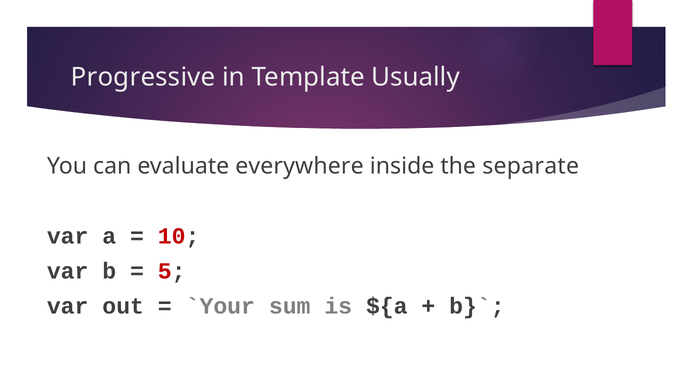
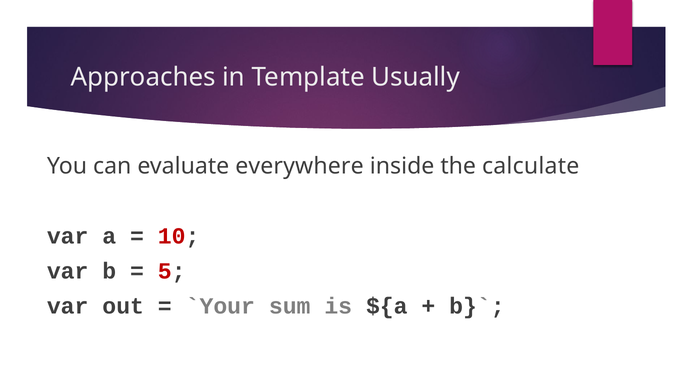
Progressive: Progressive -> Approaches (143, 77)
separate: separate -> calculate (531, 166)
